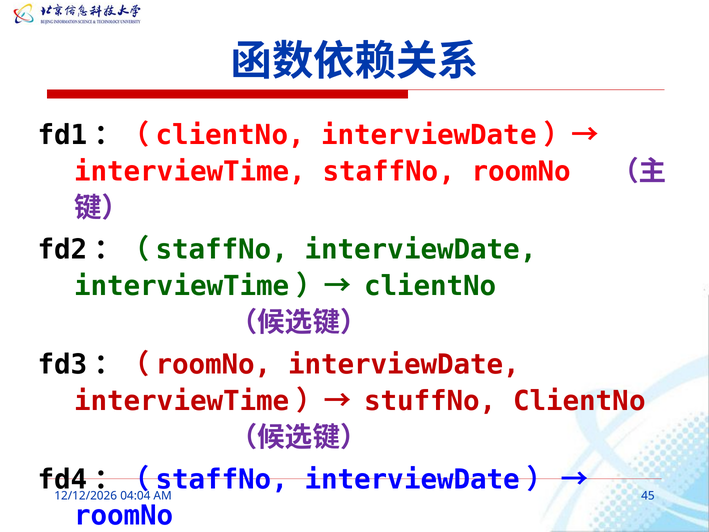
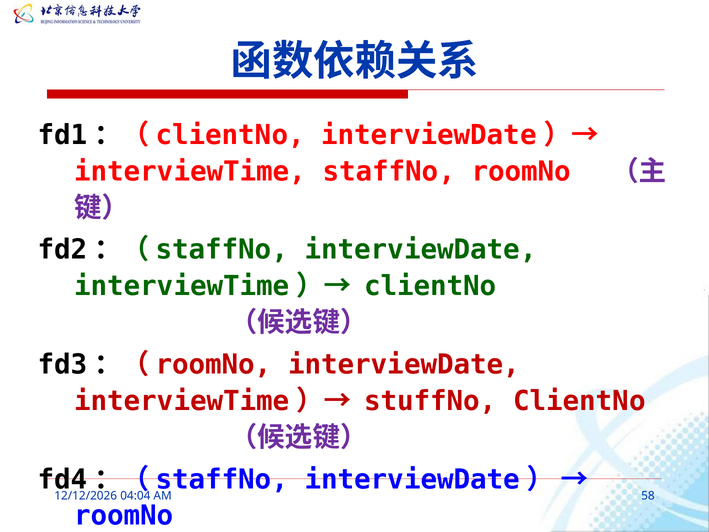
45: 45 -> 58 (648, 496)
